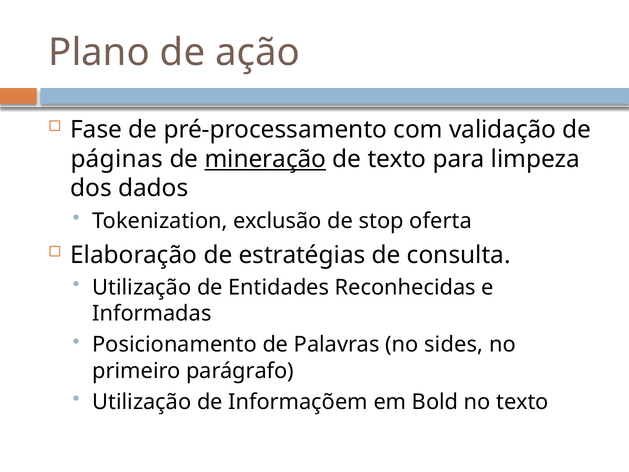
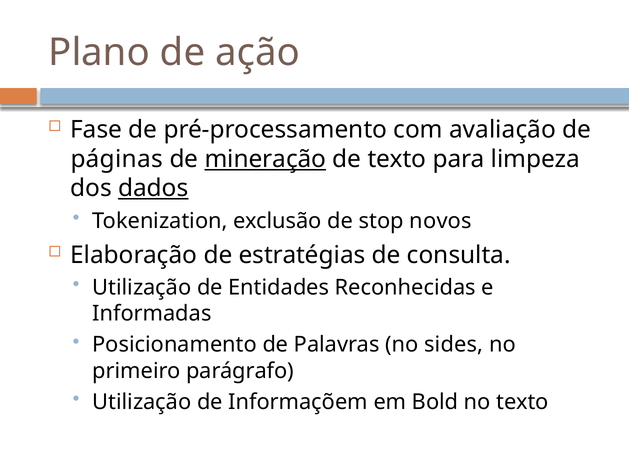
validação: validação -> avaliação (503, 130)
dados underline: none -> present (153, 188)
oferta: oferta -> novos (441, 221)
